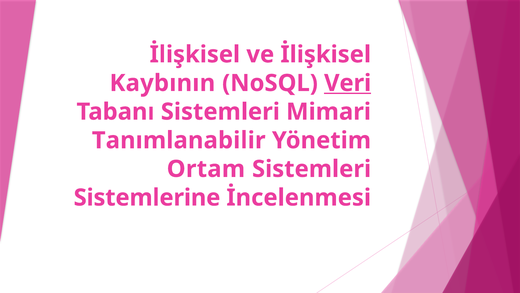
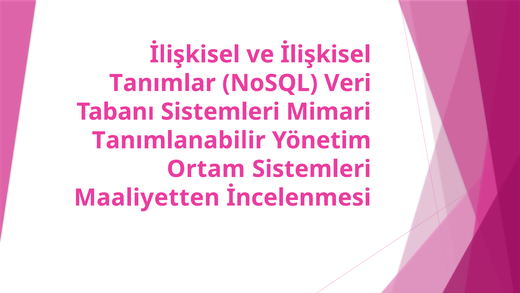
Kaybının: Kaybının -> Tanımlar (162, 83)
Veri underline: present -> none (348, 83)
Sistemlerine: Sistemlerine -> Maaliyetten (147, 197)
